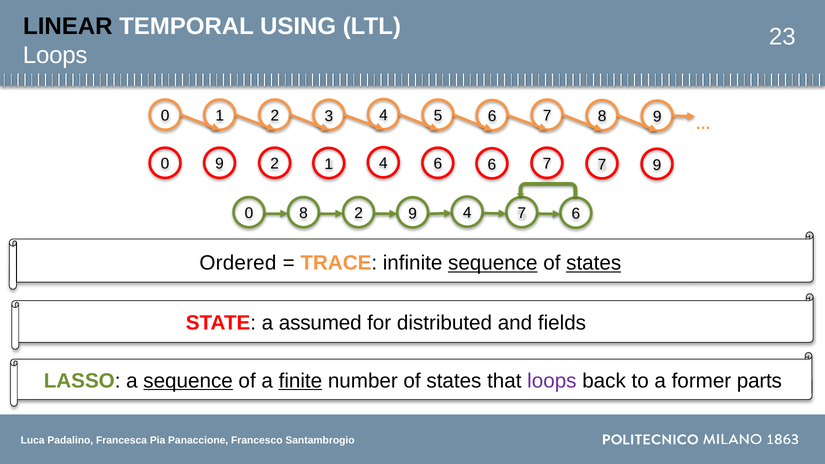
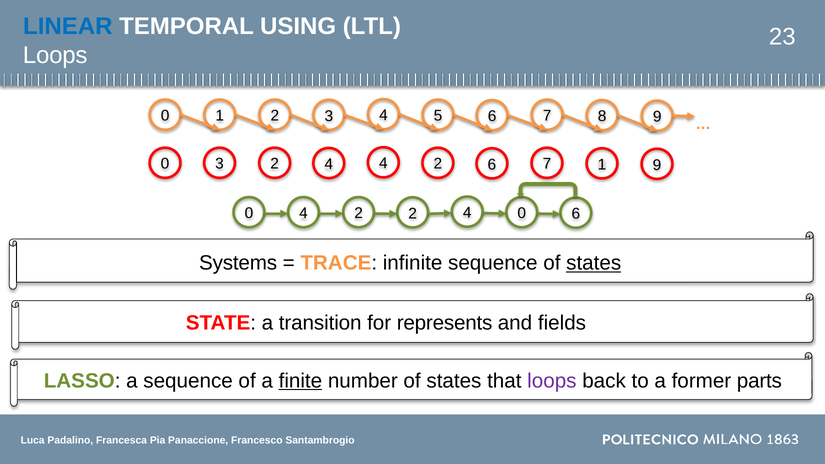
LINEAR colour: black -> blue (68, 26)
0 9: 9 -> 3 (220, 164)
1: 1 -> 4 (329, 164)
6: 6 -> 2 (438, 164)
7 7: 7 -> 1 (602, 164)
0 8: 8 -> 4 (303, 213)
2 9: 9 -> 2 (413, 213)
4 7: 7 -> 0 (522, 213)
Ordered: Ordered -> Systems (238, 263)
sequence underline: present -> none (493, 263)
assumed: assumed -> transition (320, 323)
distributed: distributed -> represents (445, 323)
sequence underline: present -> none (188, 381)
